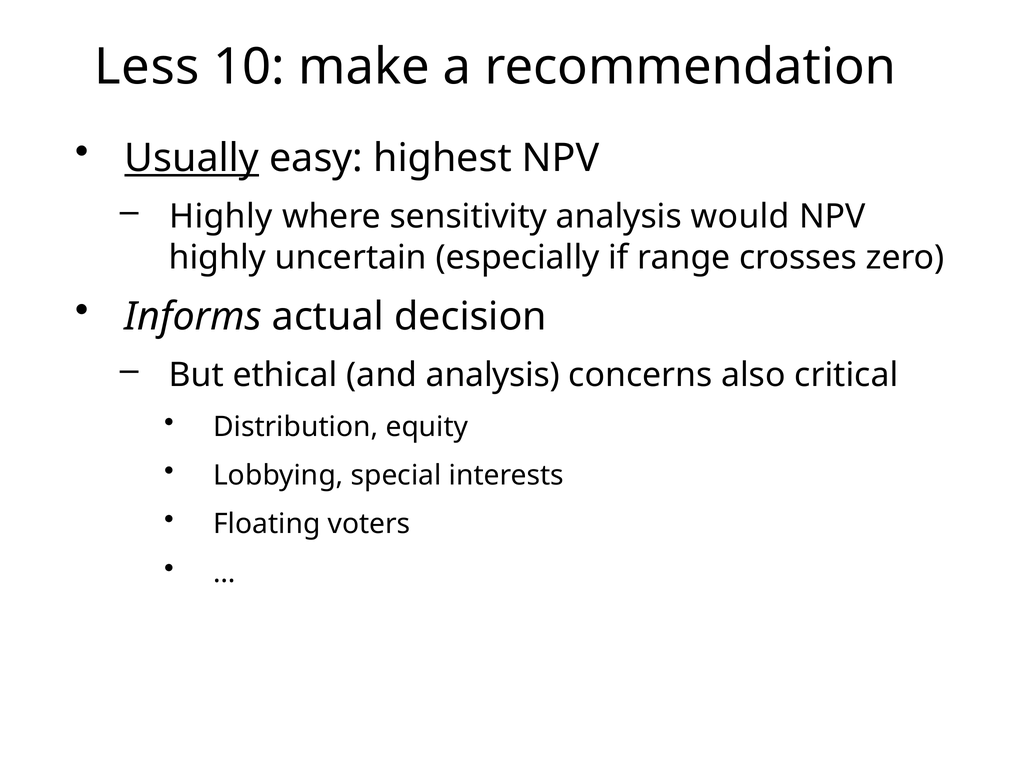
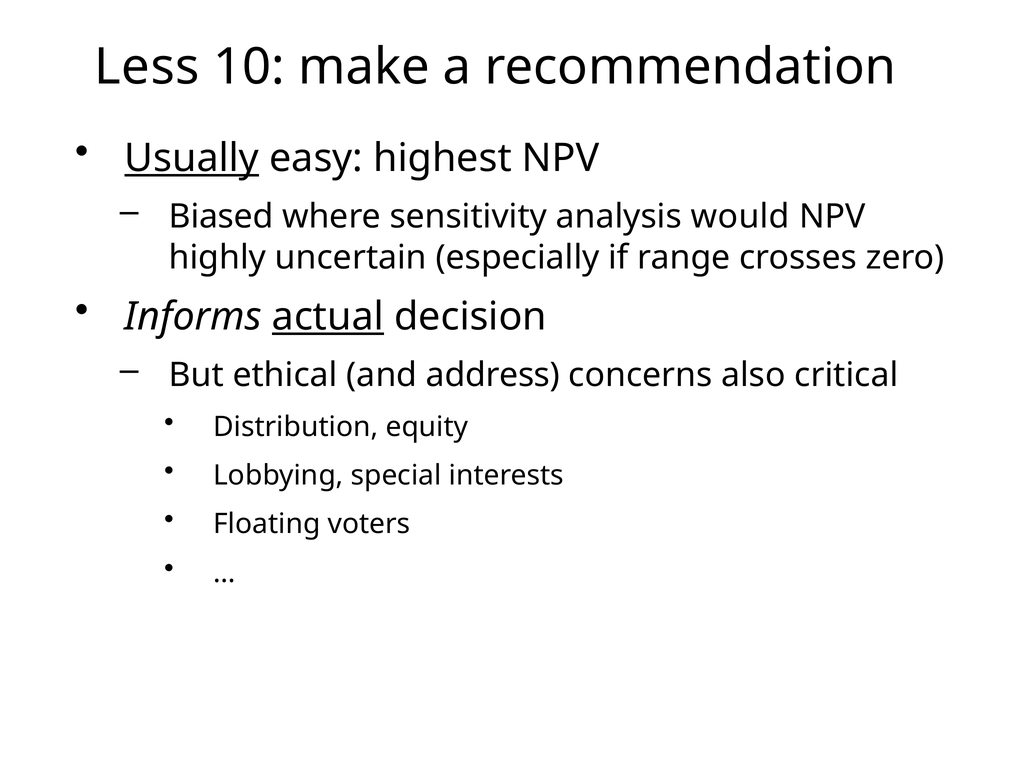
Highly: Highly -> Biased (221, 217)
actual underline: none -> present (328, 317)
and analysis: analysis -> address (493, 375)
